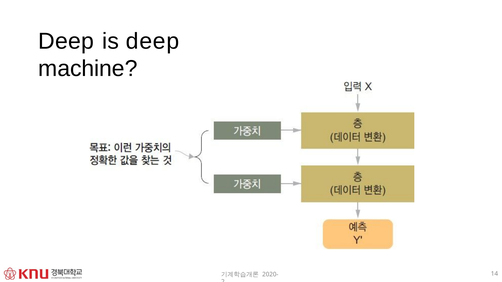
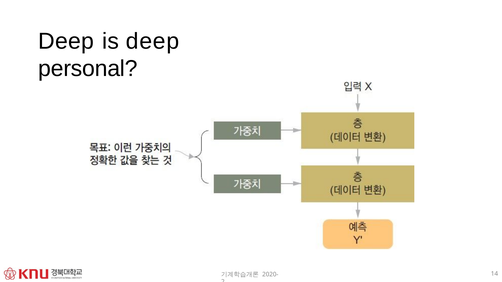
machine: machine -> personal (88, 69)
